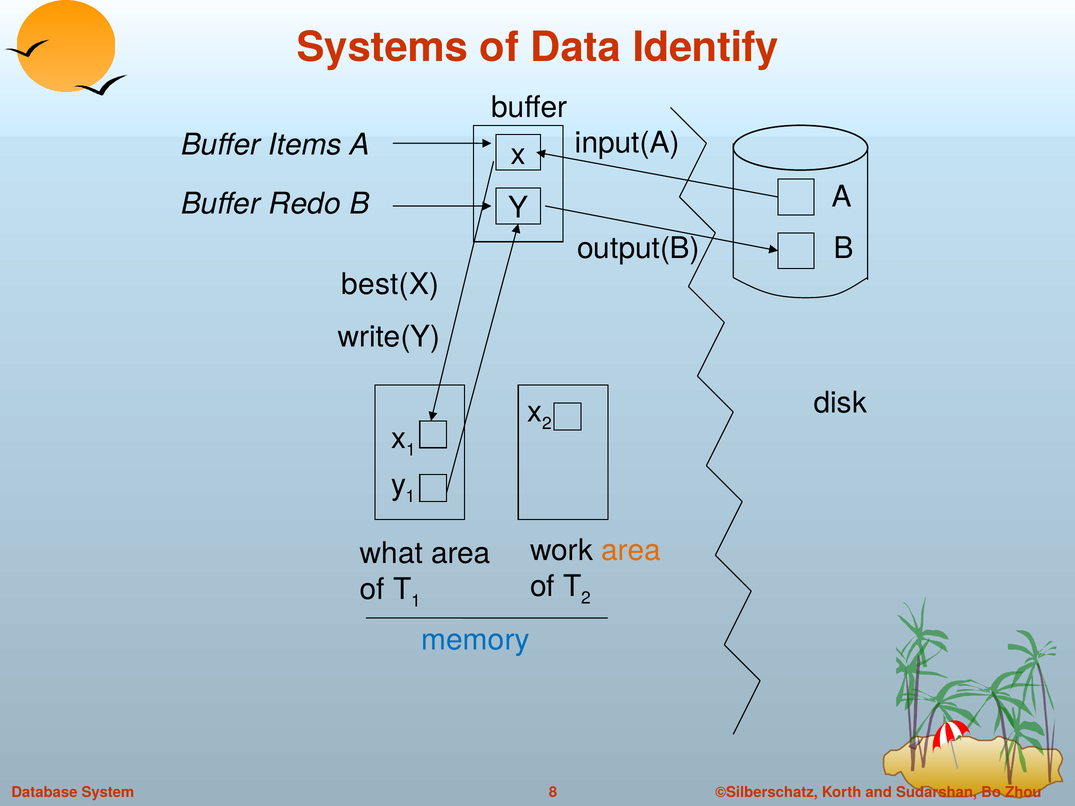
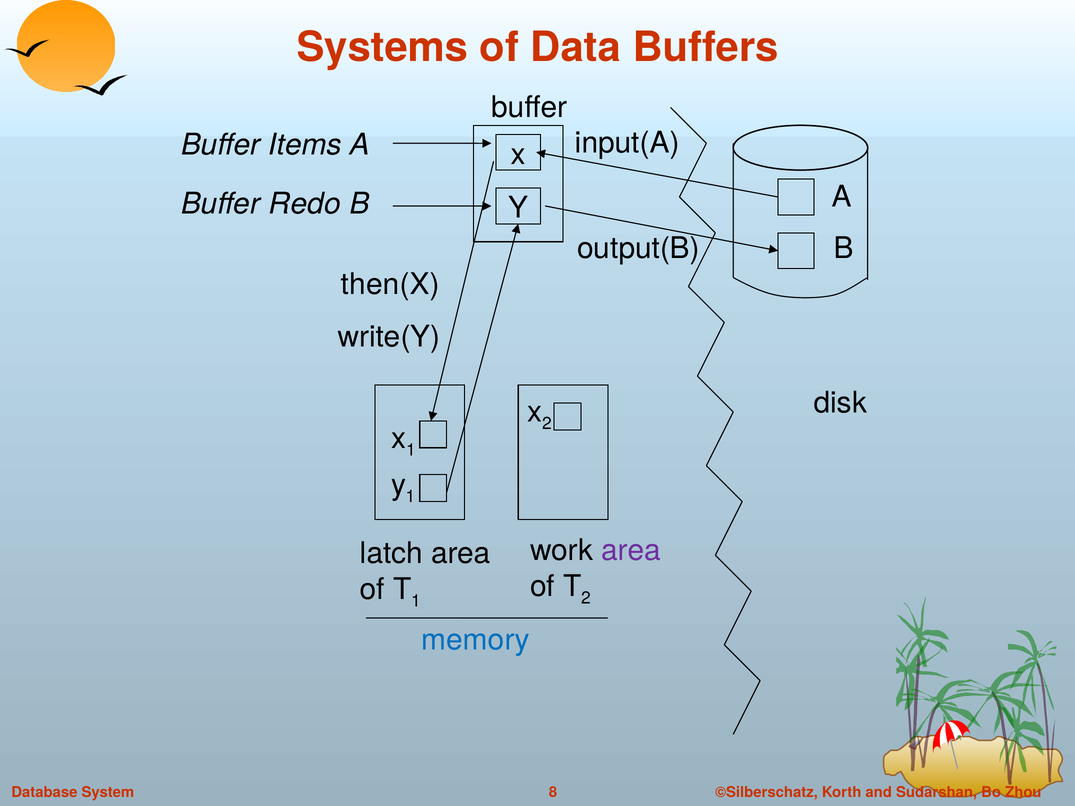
Identify: Identify -> Buffers (706, 47)
best(X: best(X -> then(X (390, 284)
area colour: orange -> purple (631, 551)
what: what -> latch (391, 554)
